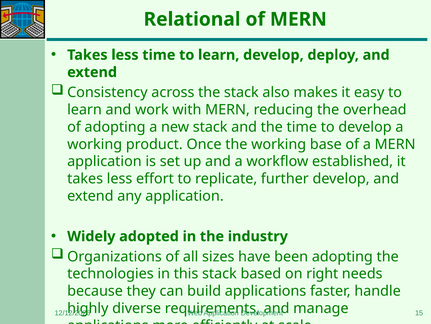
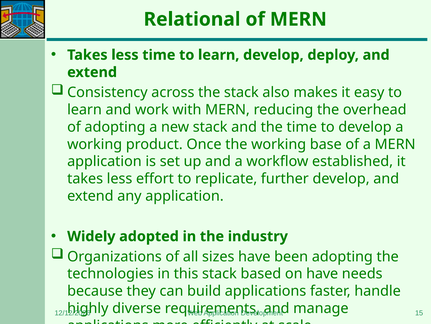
on right: right -> have (322, 273)
